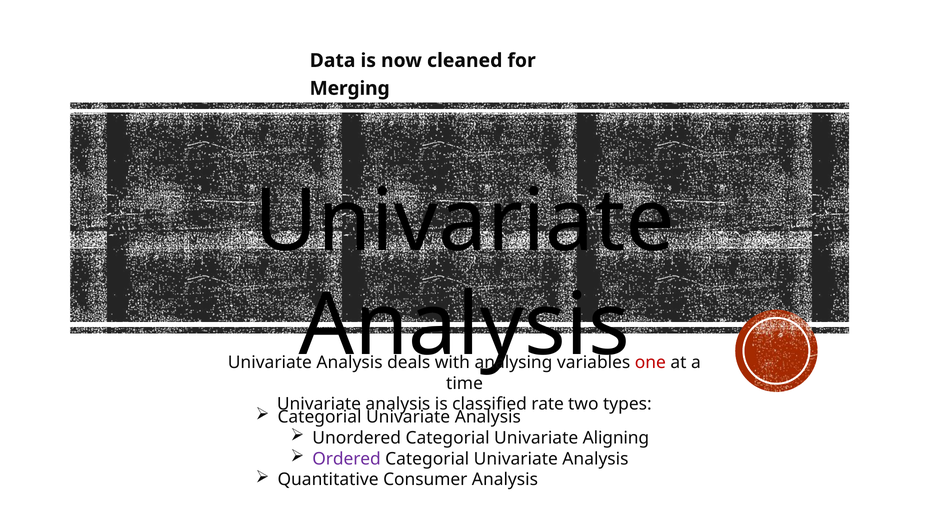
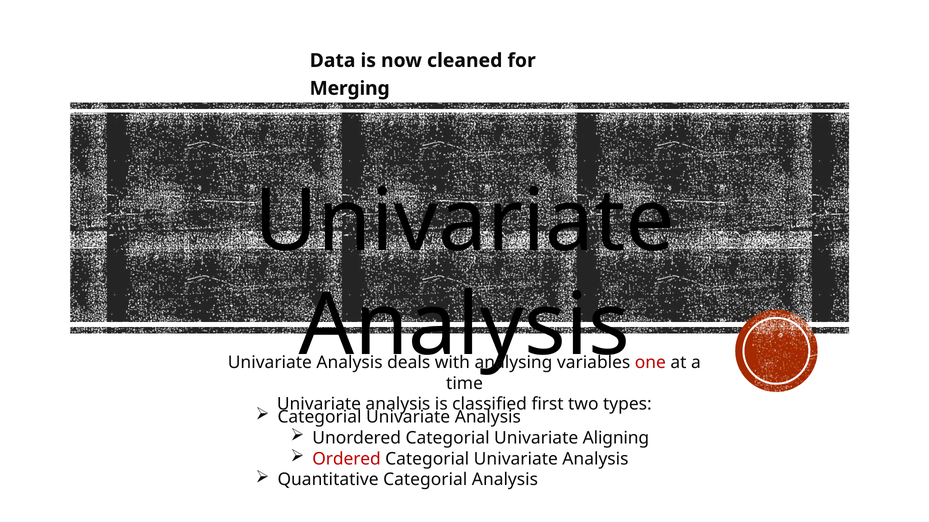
rate: rate -> first (548, 405)
Ordered colour: purple -> red (347, 459)
Quantitative Consumer: Consumer -> Categorial (425, 480)
